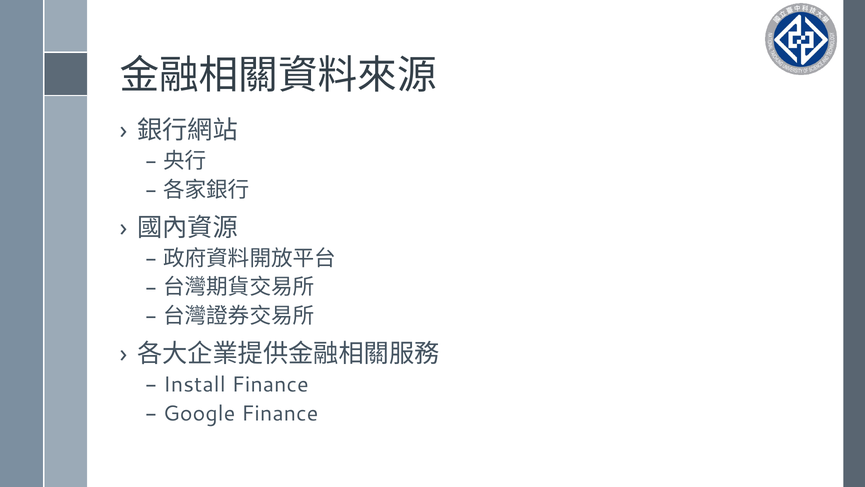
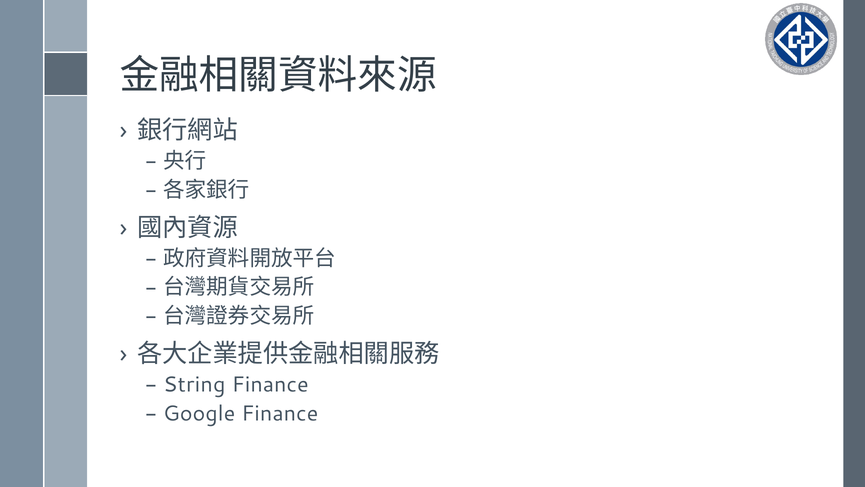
Install: Install -> String (194, 384)
